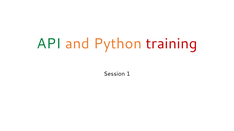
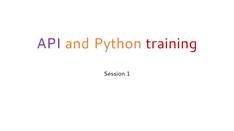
API colour: green -> purple (49, 44)
